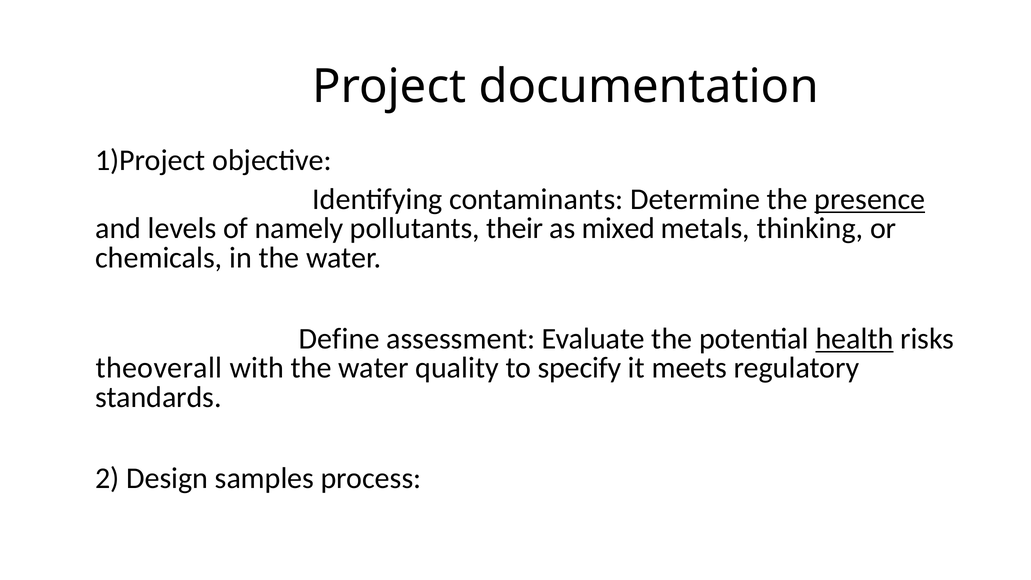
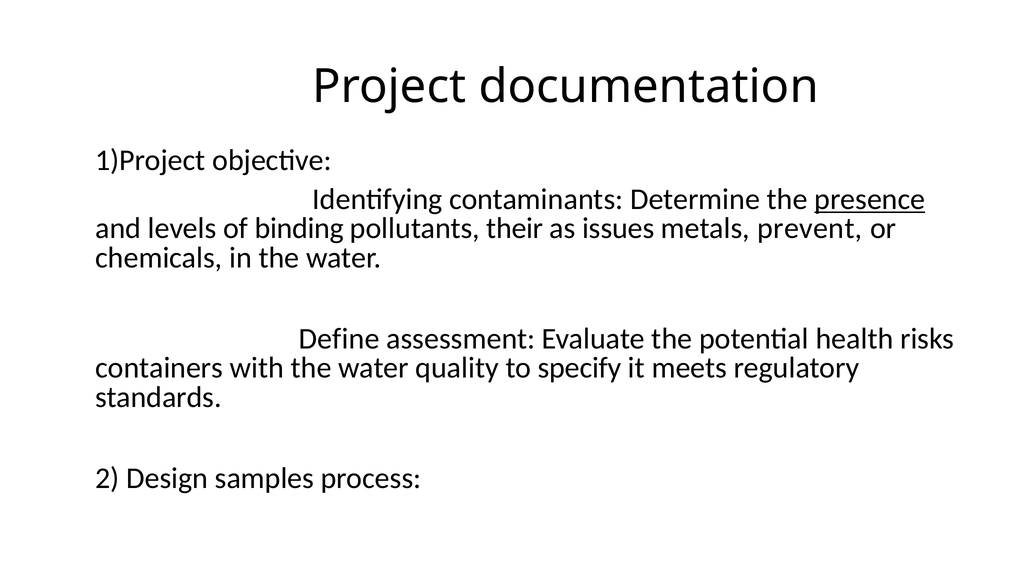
namely: namely -> binding (299, 228)
mixed: mixed -> issues (618, 228)
thinking: thinking -> prevent (810, 228)
health underline: present -> none (854, 339)
theoverall: theoverall -> containers (159, 368)
